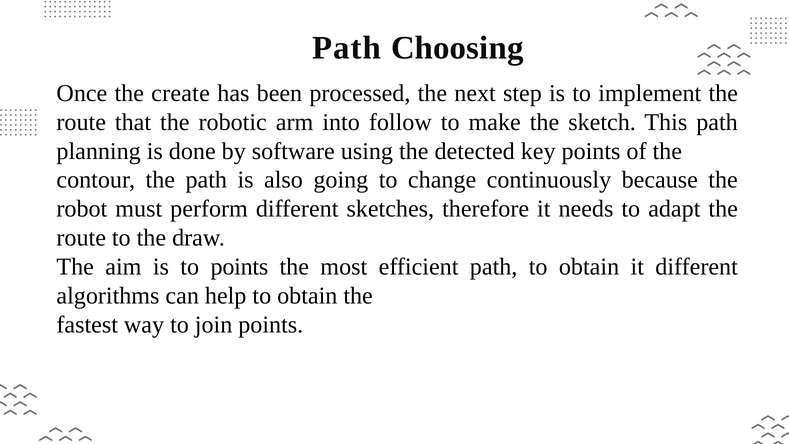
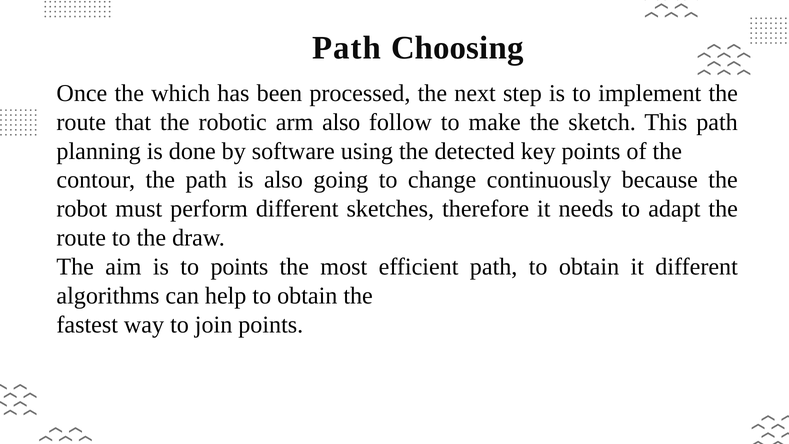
create: create -> which (181, 93)
arm into: into -> also (341, 122)
